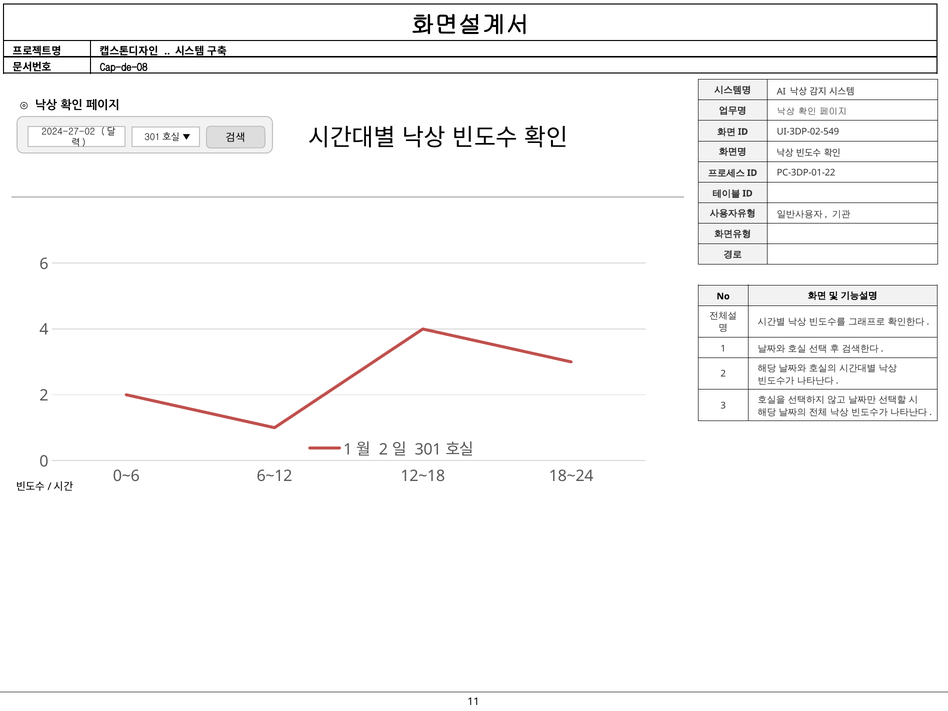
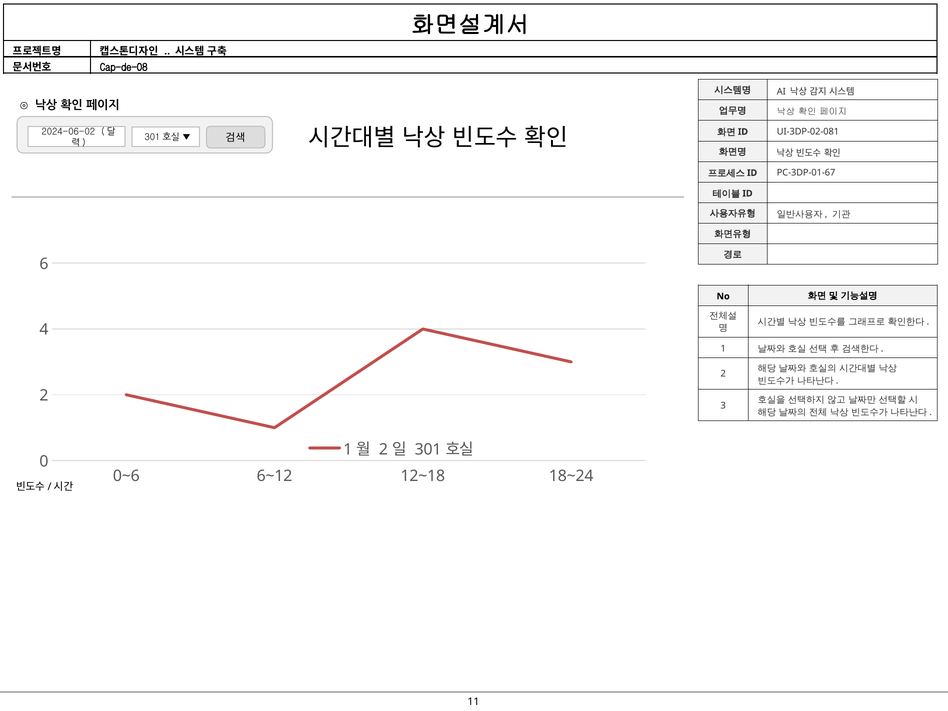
2024-27-02: 2024-27-02 -> 2024-06-02 (68, 132)
UI-3DP-02-549: UI-3DP-02-549 -> UI-3DP-02-081 (808, 132)
PC-3DP-01-22: PC-3DP-01-22 -> PC-3DP-01-67 (806, 173)
